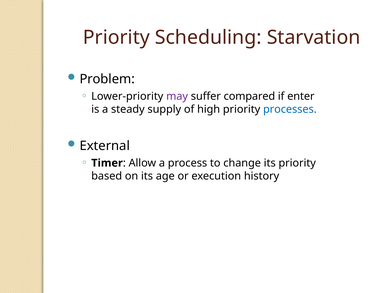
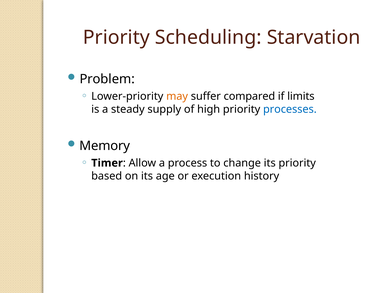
may colour: purple -> orange (177, 96)
enter: enter -> limits (301, 96)
External: External -> Memory (105, 146)
